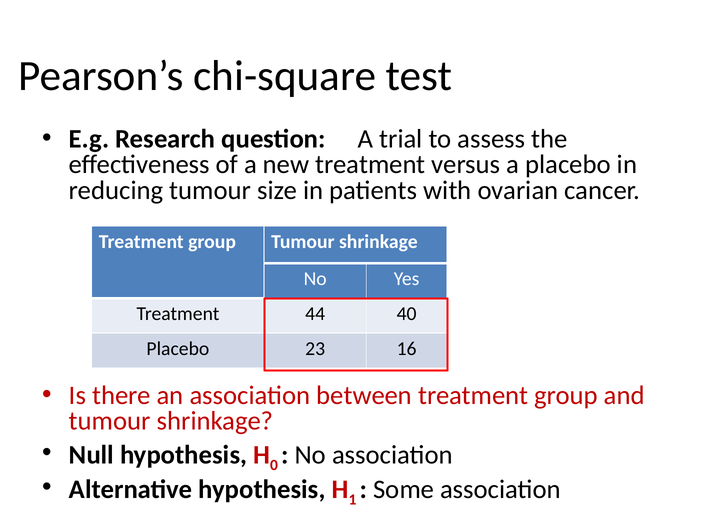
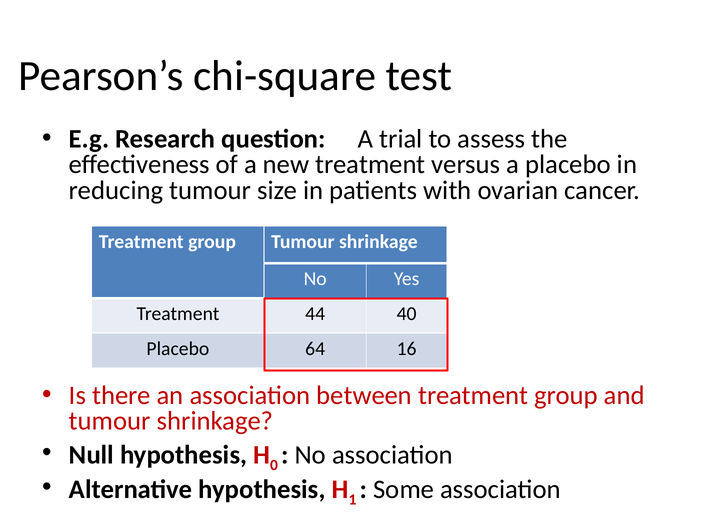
23: 23 -> 64 (315, 349)
